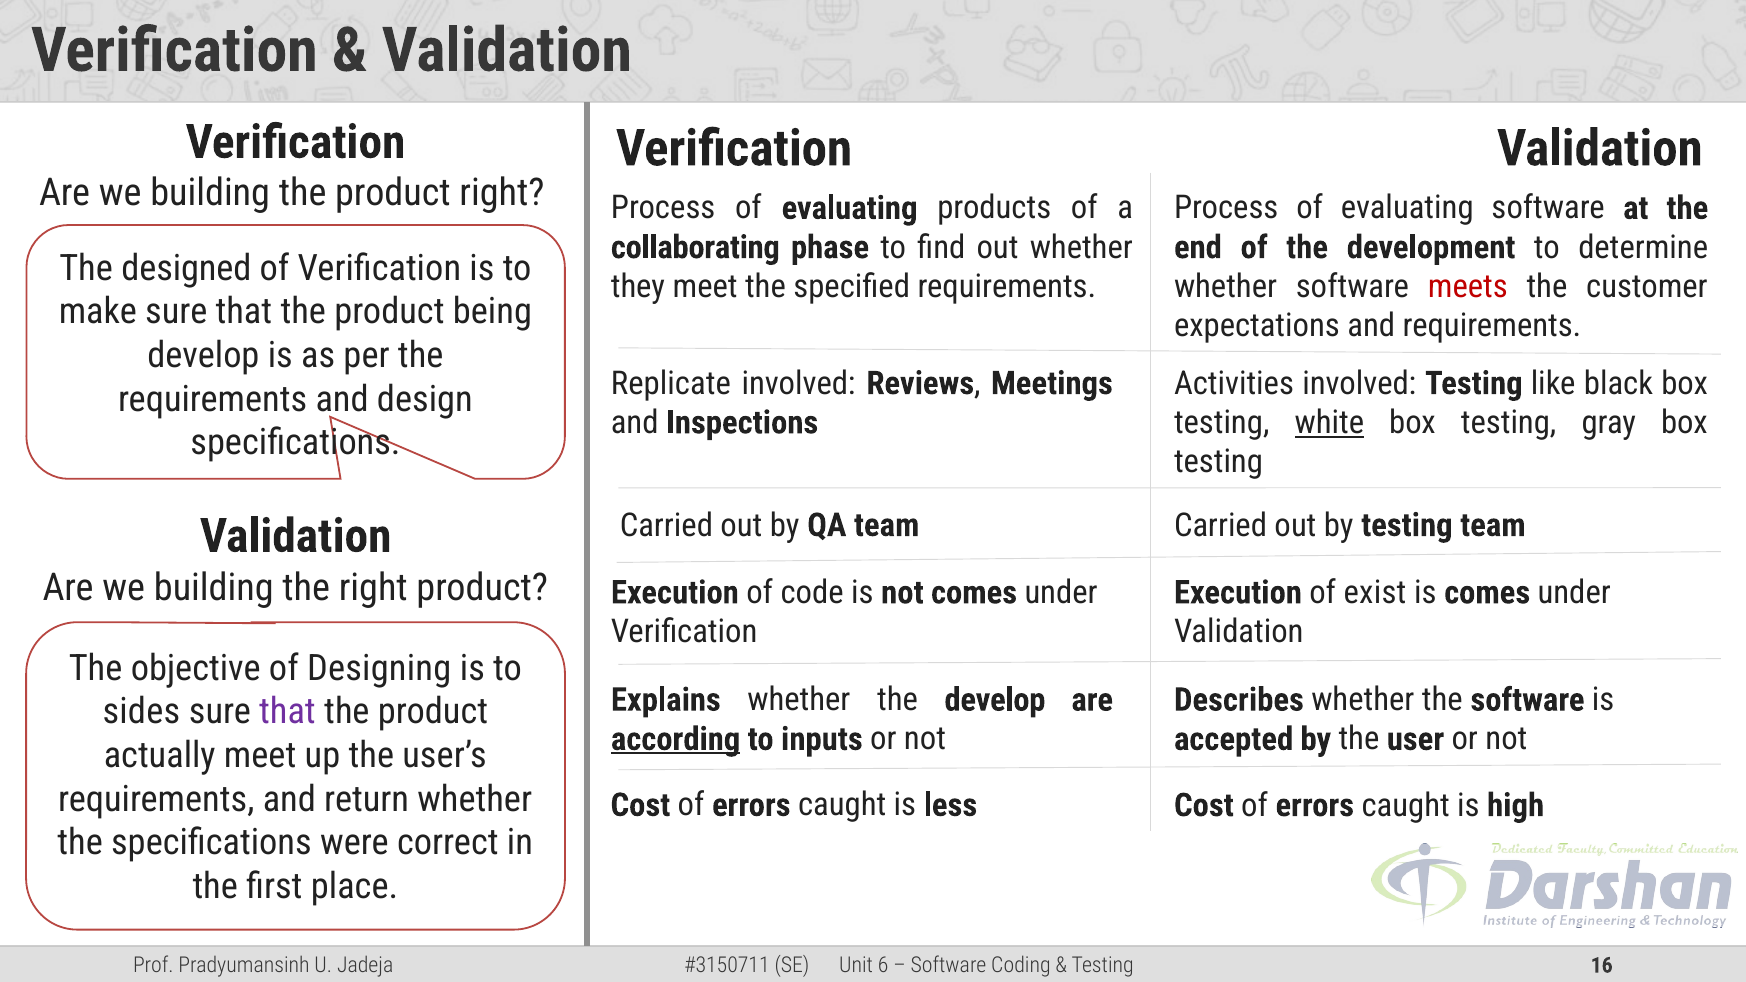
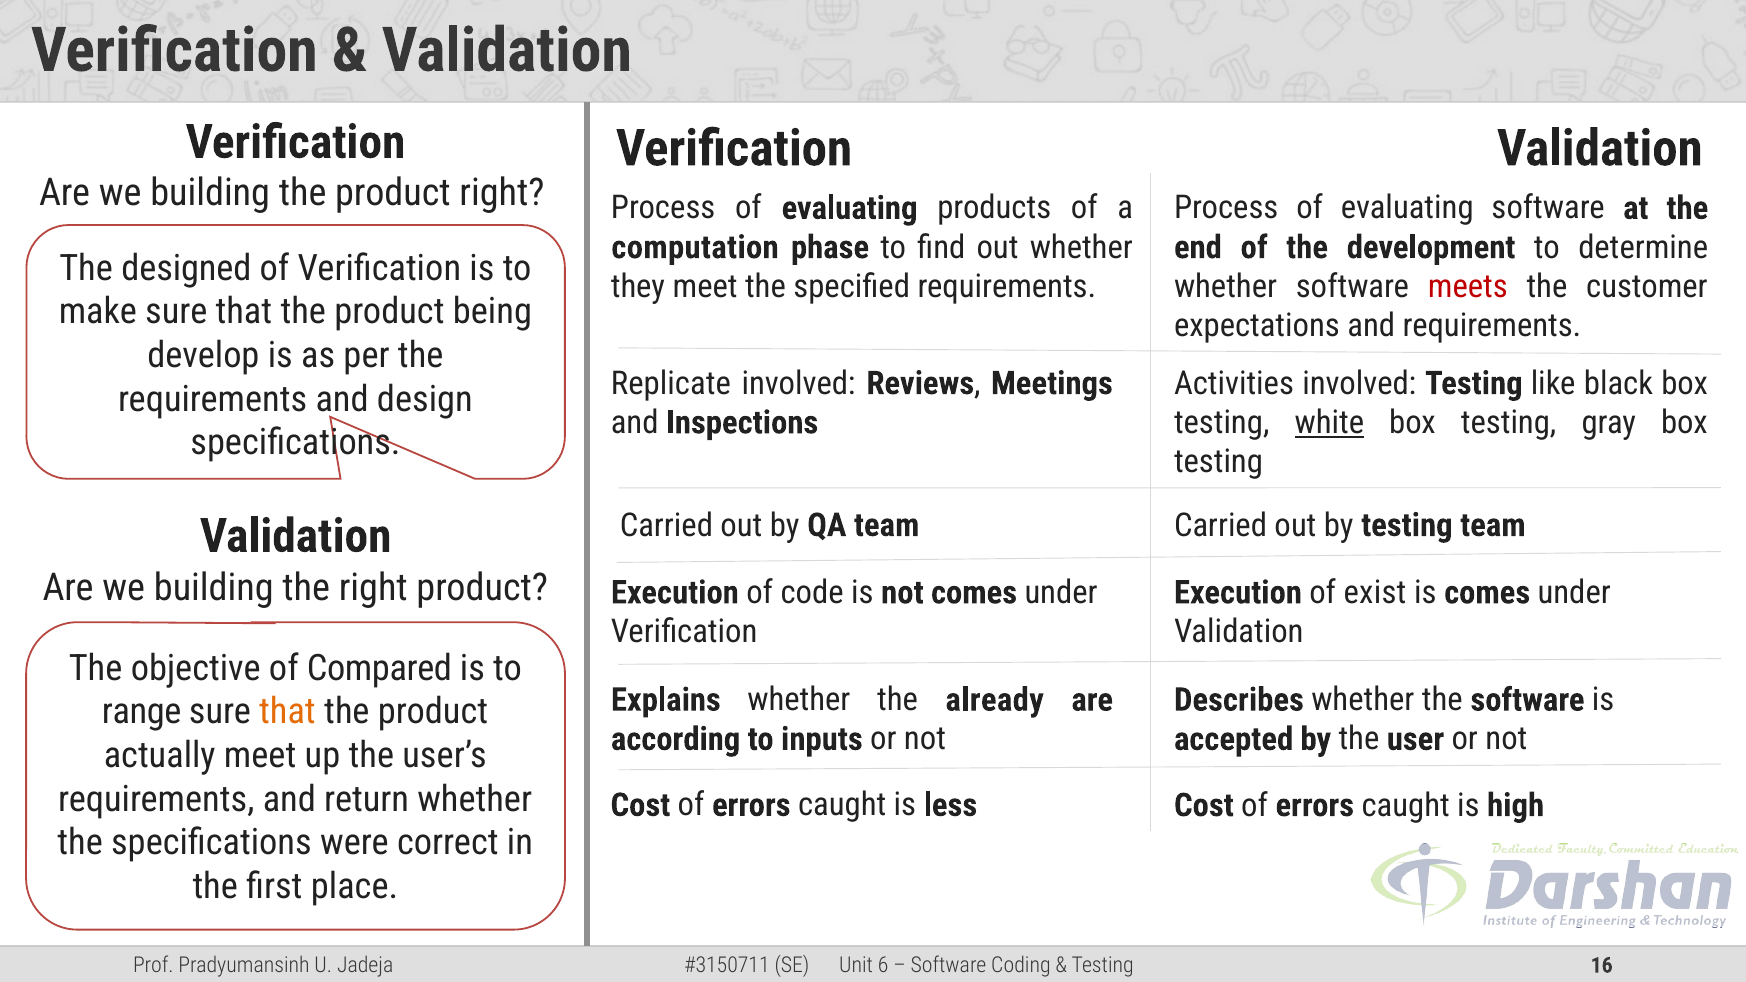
collaborating: collaborating -> computation (695, 247)
Designing: Designing -> Compared (379, 668)
the develop: develop -> already (995, 700)
sides: sides -> range (142, 712)
that colour: purple -> orange (287, 712)
according underline: present -> none (676, 739)
